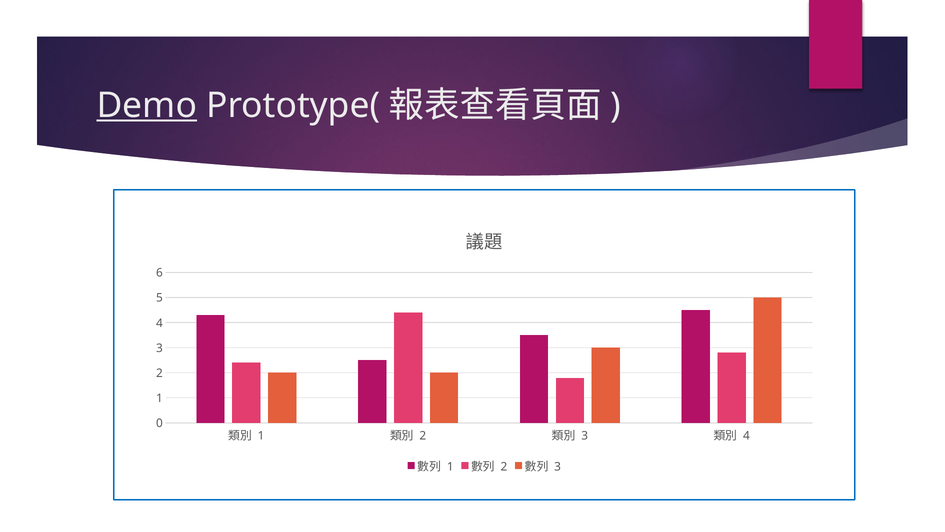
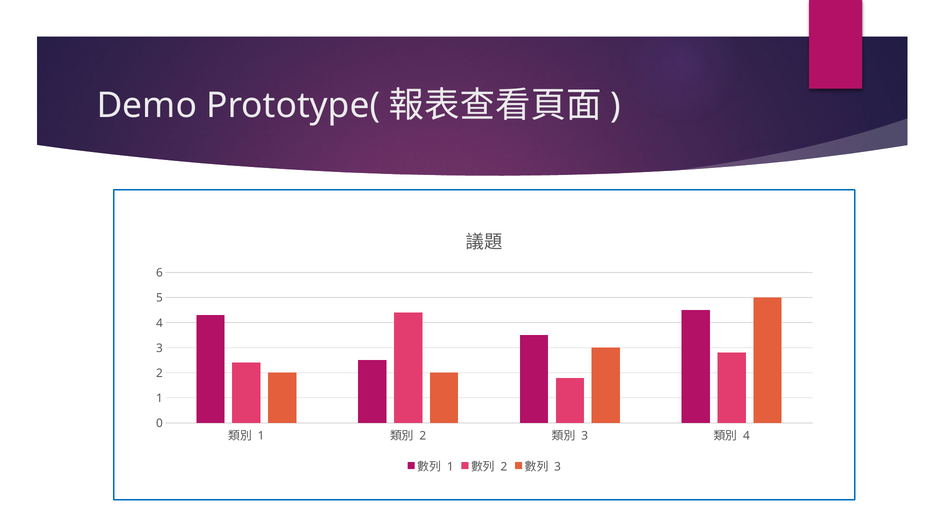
Demo underline: present -> none (147, 105)
